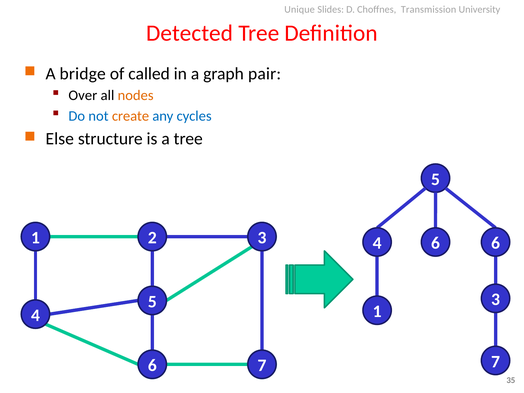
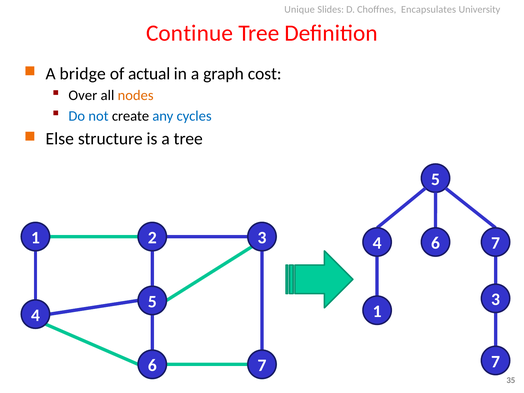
Transmission: Transmission -> Encapsulates (429, 9)
Detected: Detected -> Continue (190, 33)
called: called -> actual (149, 74)
pair: pair -> cost (265, 74)
create colour: orange -> black (131, 116)
4 6: 6 -> 7 (496, 243)
